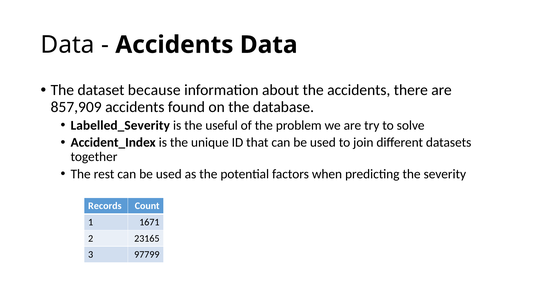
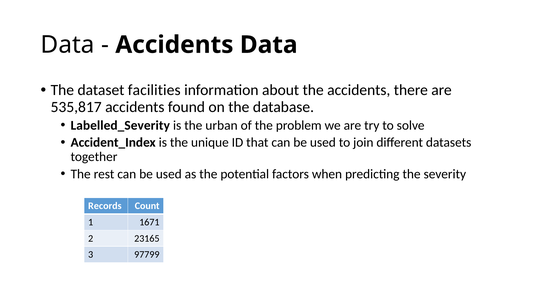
because: because -> facilities (154, 90)
857,909: 857,909 -> 535,817 (76, 107)
useful: useful -> urban (222, 125)
